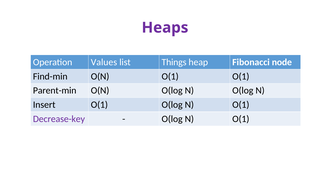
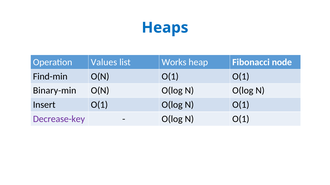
Heaps colour: purple -> blue (165, 28)
Things: Things -> Works (174, 62)
Parent-min: Parent-min -> Binary-min (55, 91)
